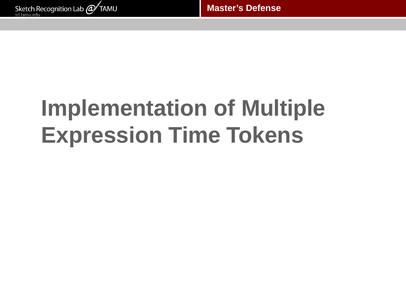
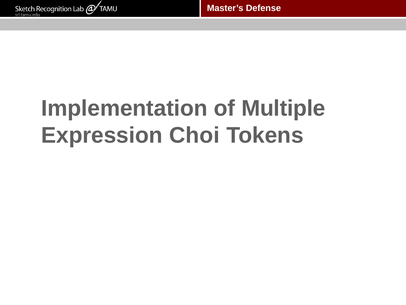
Time: Time -> Choi (194, 135)
